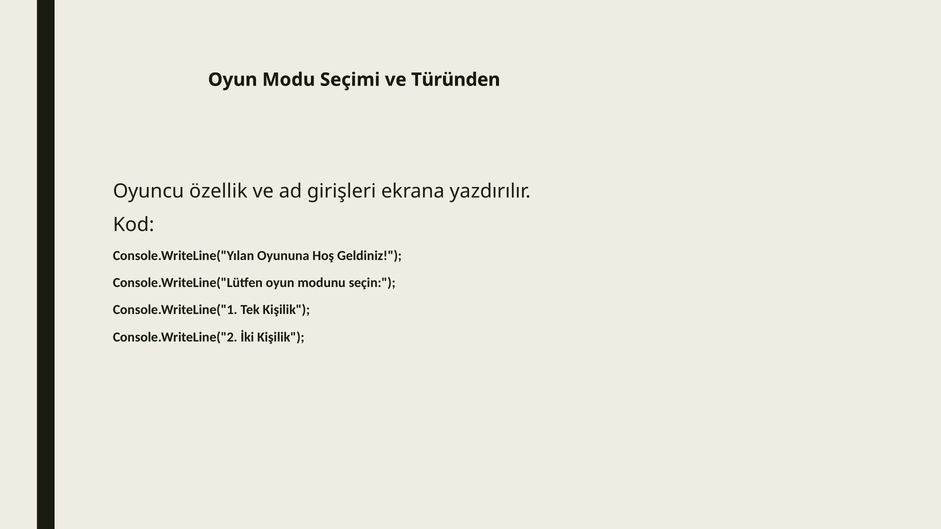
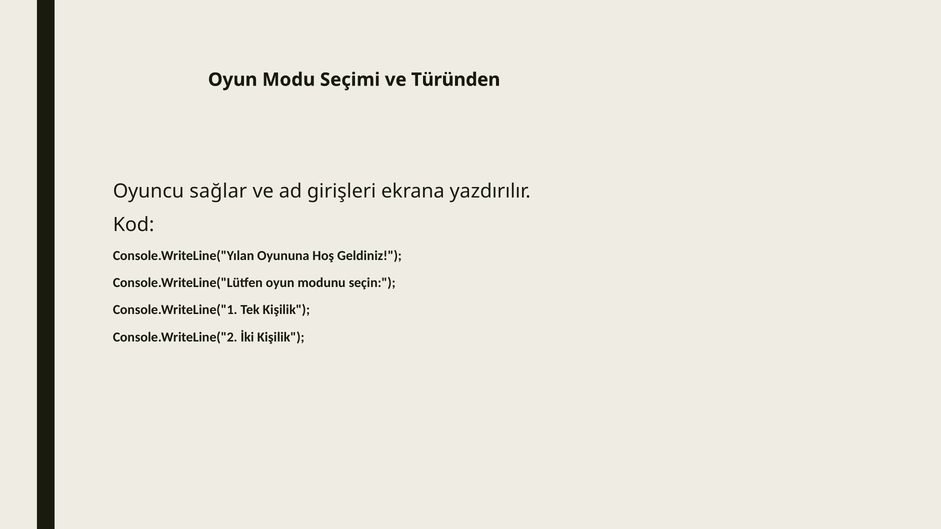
özellik: özellik -> sağlar (218, 191)
